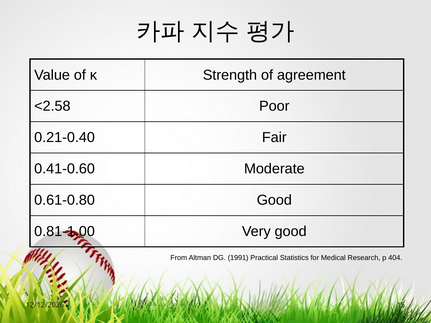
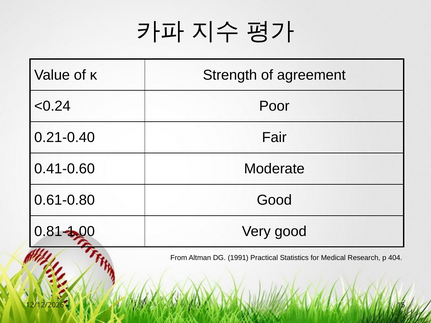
<2.58: <2.58 -> <0.24 (52, 106)
